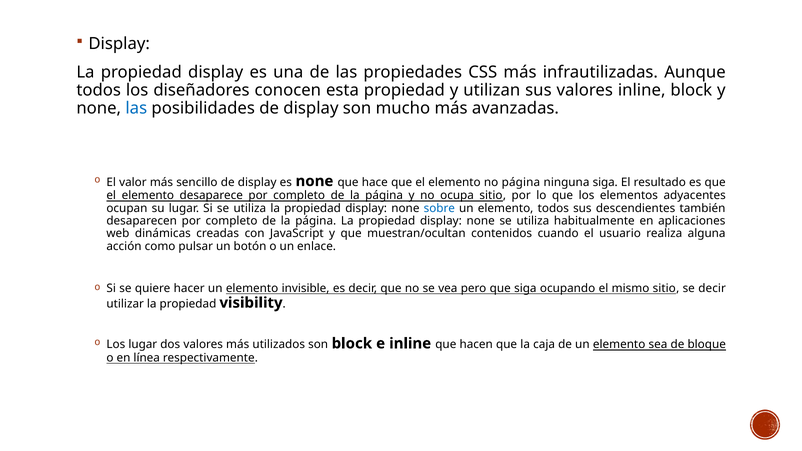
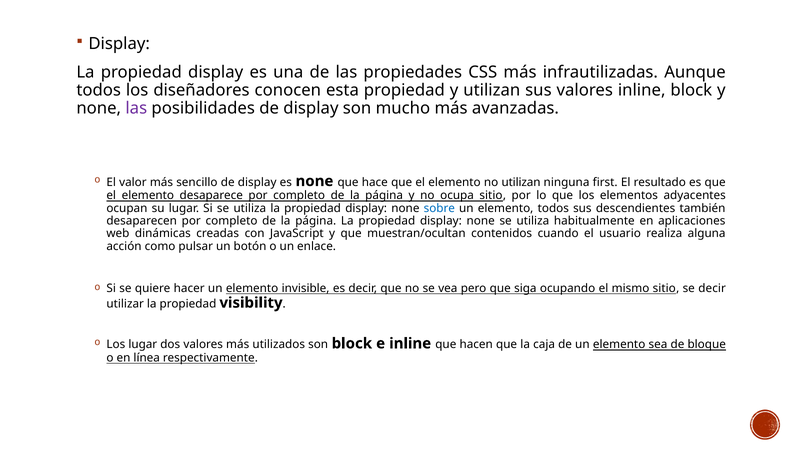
las colour: blue -> purple (136, 108)
no página: página -> utilizan (521, 182)
ninguna siga: siga -> first (605, 182)
